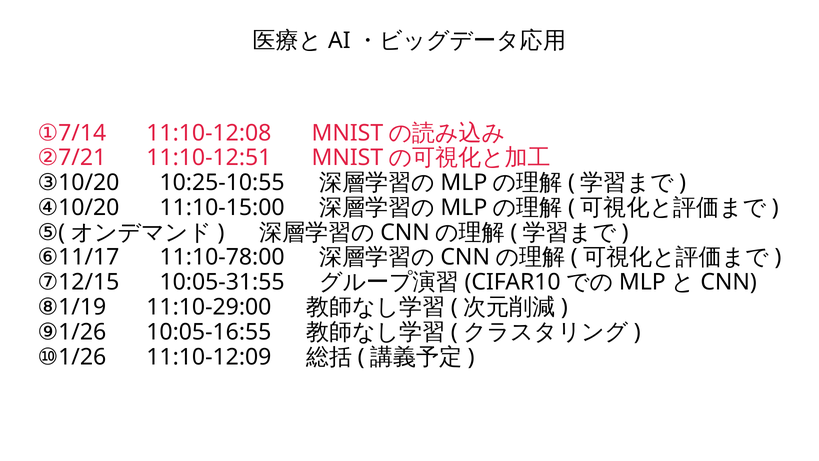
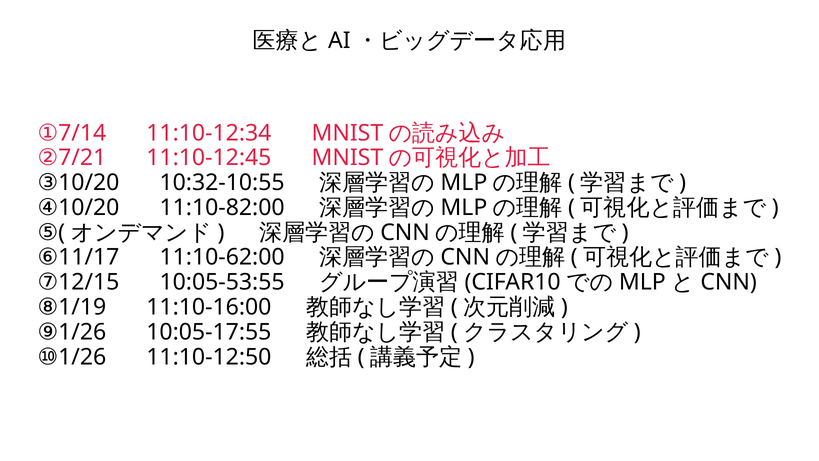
11:10-12:08: 11:10-12:08 -> 11:10-12:34 (209, 133)
11:10-12:51: 11:10-12:51 -> 11:10-12:45 (209, 158)
10:25-10:55: 10:25-10:55 -> 10:32-10:55 (222, 183)
11:10-15:00: 11:10-15:00 -> 11:10-82:00 (222, 207)
11:10-78:00: 11:10-78:00 -> 11:10-62:00 (222, 257)
10:05-31:55: 10:05-31:55 -> 10:05-53:55 (222, 282)
11:10-29:00: 11:10-29:00 -> 11:10-16:00 (209, 307)
10:05-16:55: 10:05-16:55 -> 10:05-17:55 (209, 332)
11:10-12:09: 11:10-12:09 -> 11:10-12:50 (209, 357)
